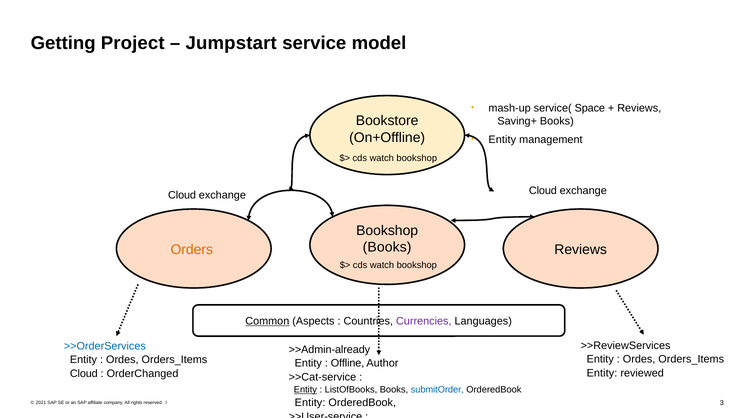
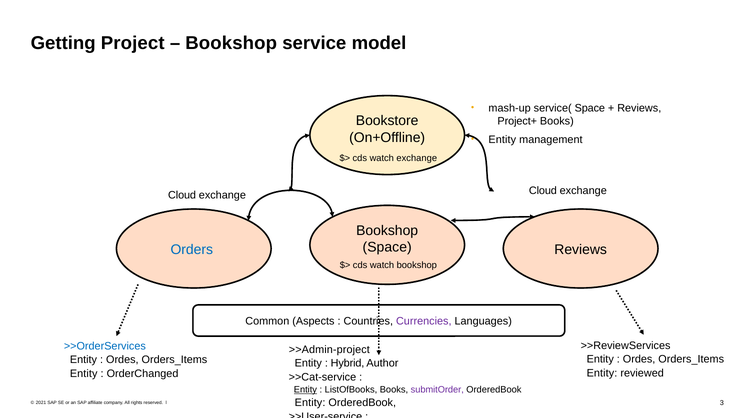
Jumpstart: Jumpstart -> Bookshop (231, 43)
Saving+: Saving+ -> Project+ (517, 121)
bookshop: bookshop -> exchange (417, 158)
Books: Books -> Space (387, 247)
Orders colour: orange -> blue (192, 249)
Common underline: present -> none (267, 321)
>>Admin-already: >>Admin-already -> >>Admin-project (329, 349)
Offline: Offline -> Hybrid (348, 363)
Cloud: Cloud -> Entity (84, 373)
submitOrder colour: blue -> purple (437, 390)
